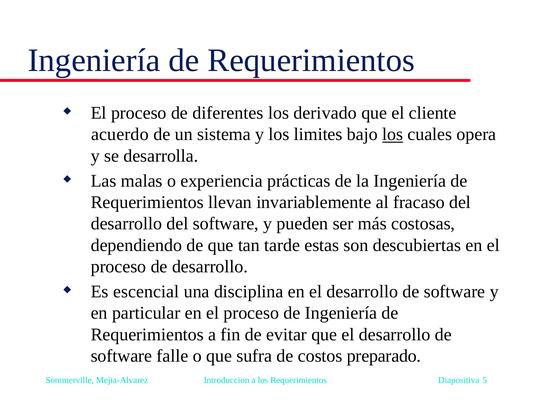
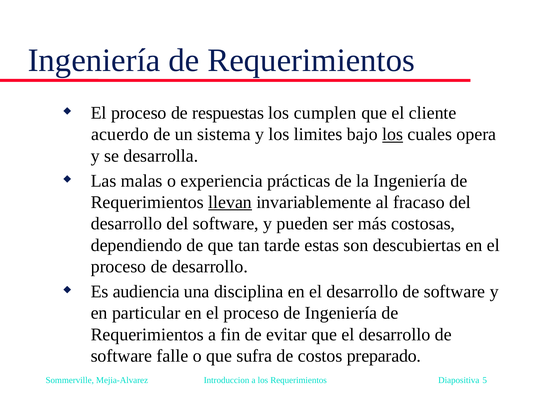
diferentes: diferentes -> respuestas (228, 113)
derivado: derivado -> cumplen (325, 113)
llevan underline: none -> present (230, 202)
escencial: escencial -> audiencia (146, 292)
